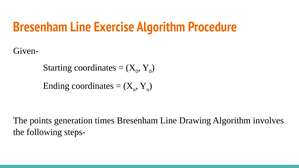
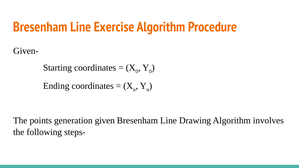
times: times -> given (105, 121)
